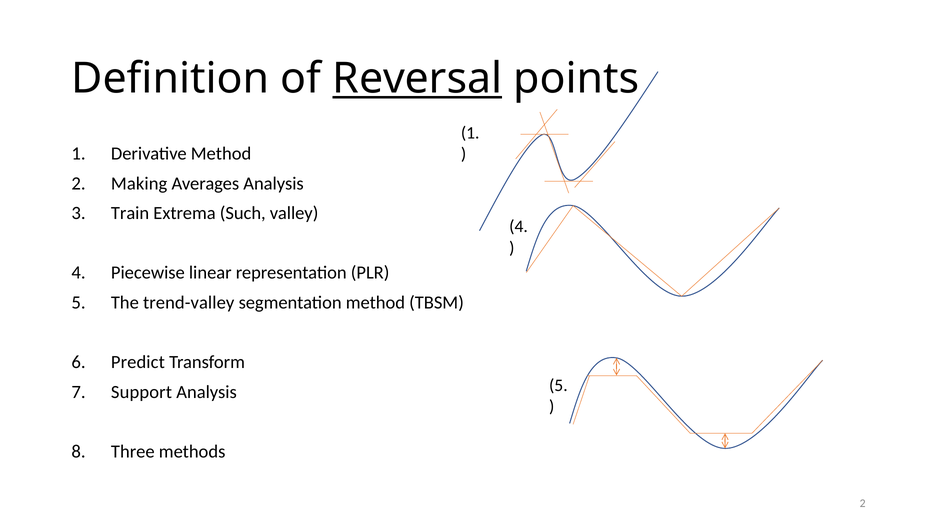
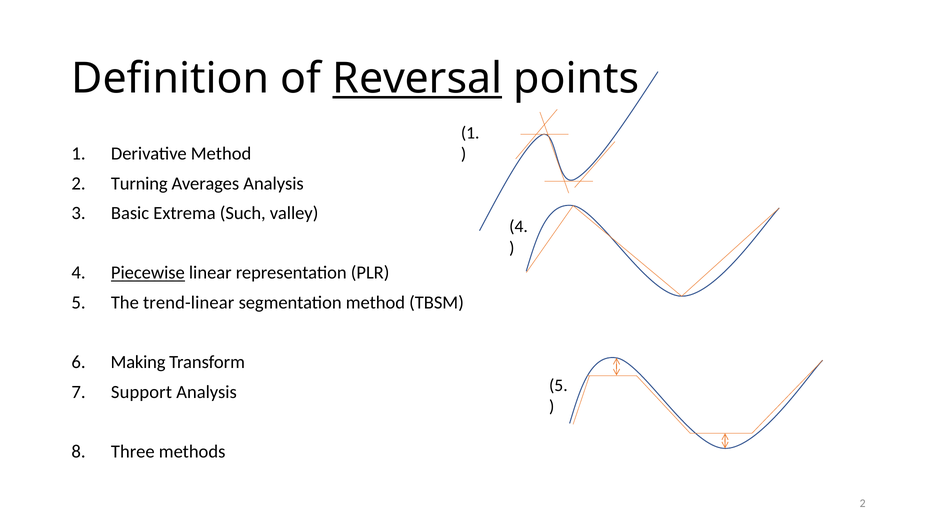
Making: Making -> Turning (139, 184)
Train: Train -> Basic (130, 213)
Piecewise underline: none -> present (148, 273)
trend-valley: trend-valley -> trend-linear (189, 303)
Predict: Predict -> Making (138, 362)
